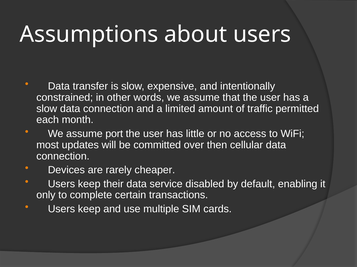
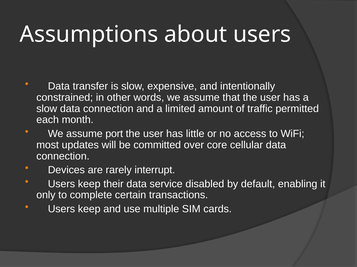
then: then -> core (217, 145)
cheaper: cheaper -> interrupt (155, 170)
